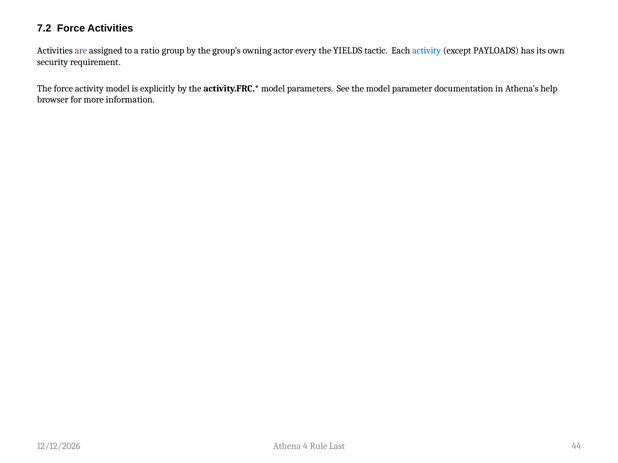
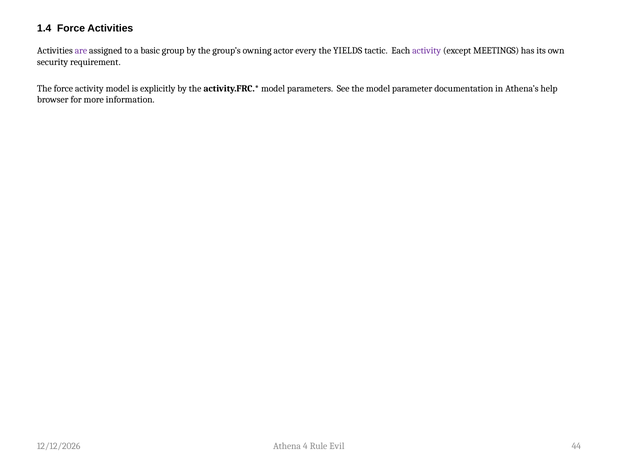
7.2: 7.2 -> 1.4 (44, 29)
ratio: ratio -> basic (150, 51)
activity colour: blue -> purple (427, 51)
PAYLOADS: PAYLOADS -> MEETINGS (496, 51)
Last: Last -> Evil (337, 447)
